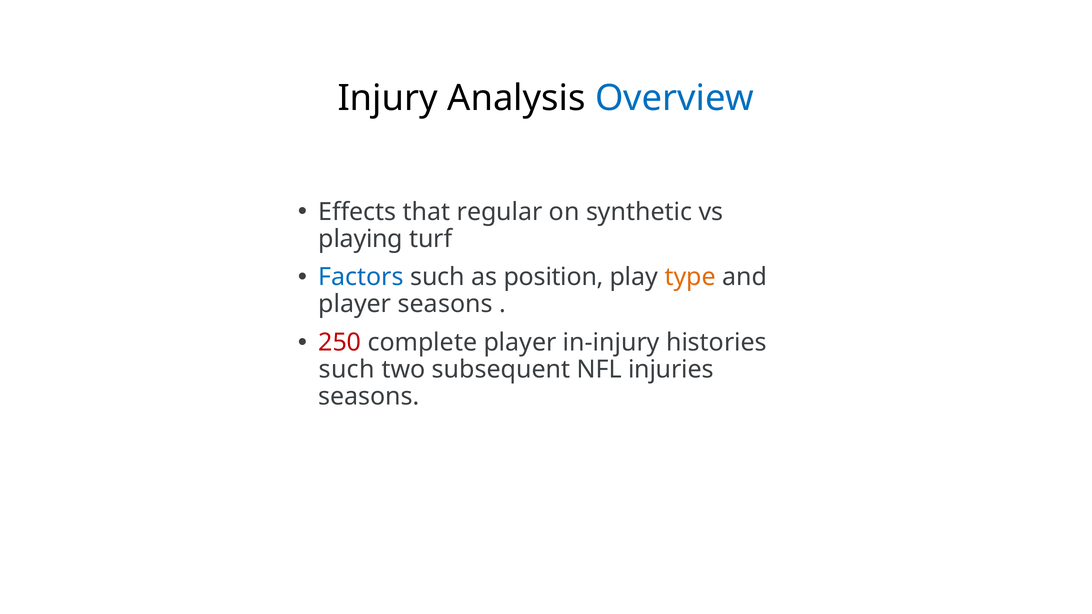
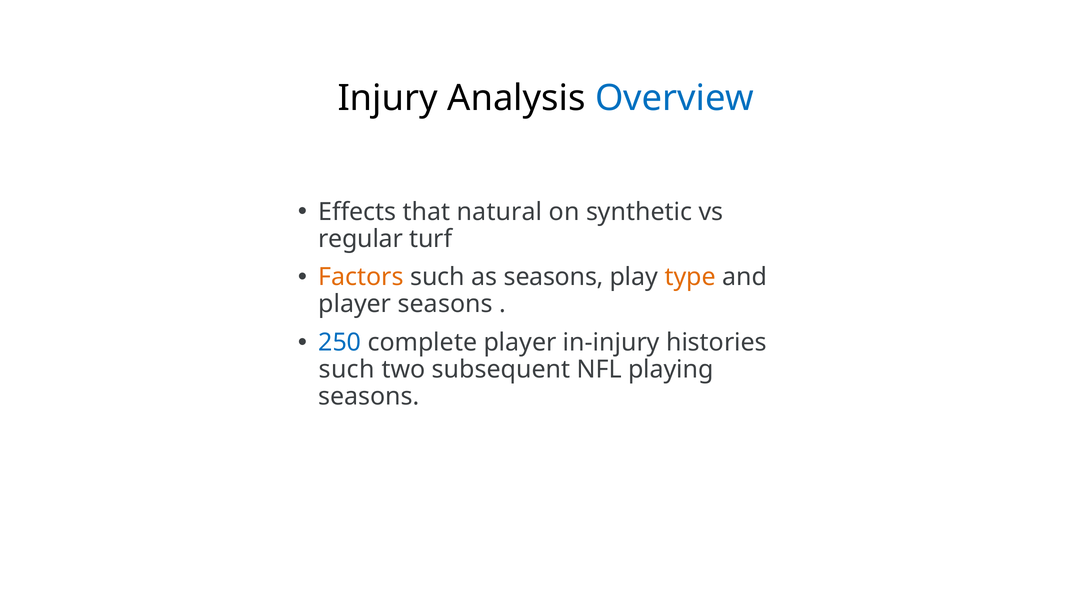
regular: regular -> natural (500, 212)
playing: playing -> regular (361, 239)
Factors colour: blue -> orange (361, 277)
as position: position -> seasons (554, 277)
250 colour: red -> blue (340, 343)
injuries: injuries -> playing (671, 370)
